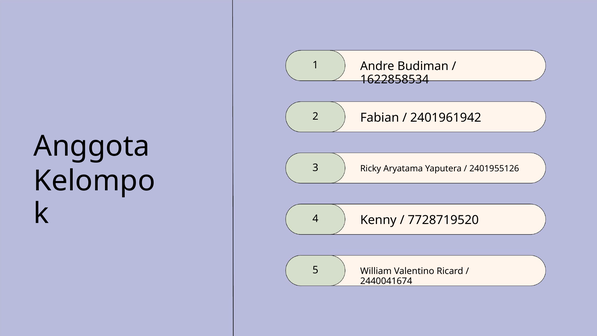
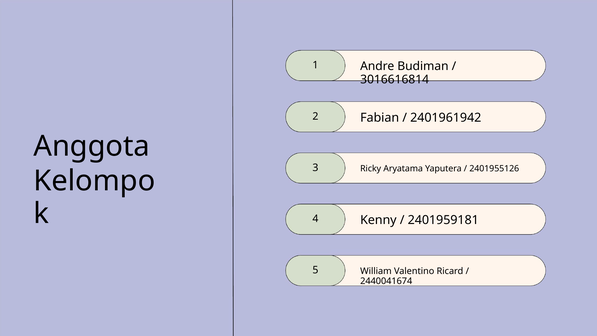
1622858534: 1622858534 -> 3016616814 (395, 80)
7728719520: 7728719520 -> 2401959181 (443, 220)
